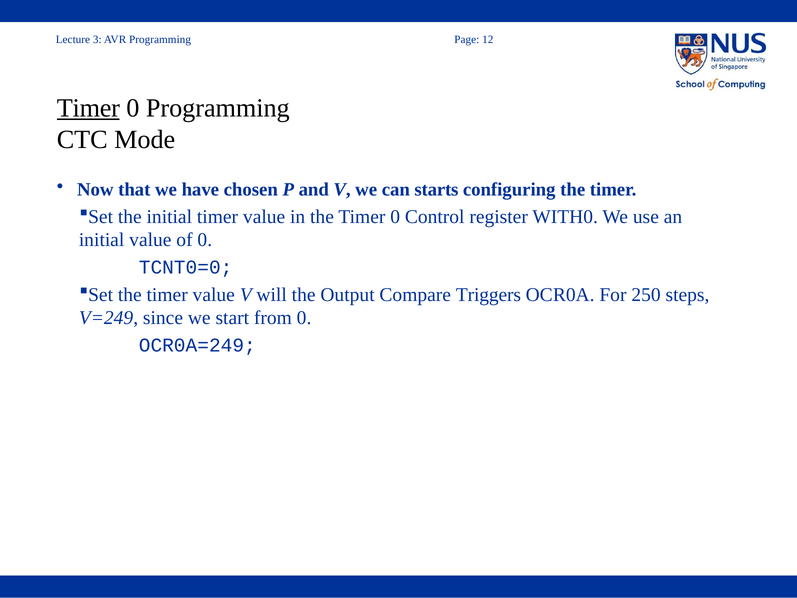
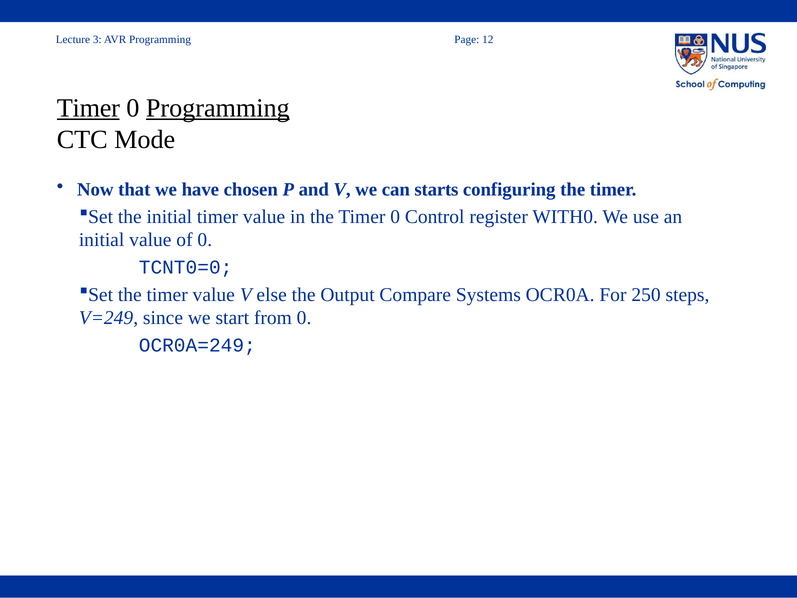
Programming underline: none -> present (218, 108)
will: will -> else (272, 294)
Triggers: Triggers -> Systems (488, 294)
